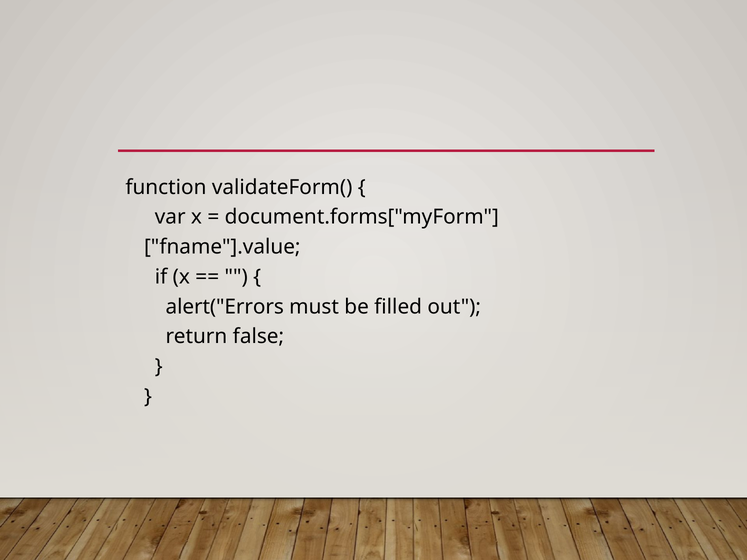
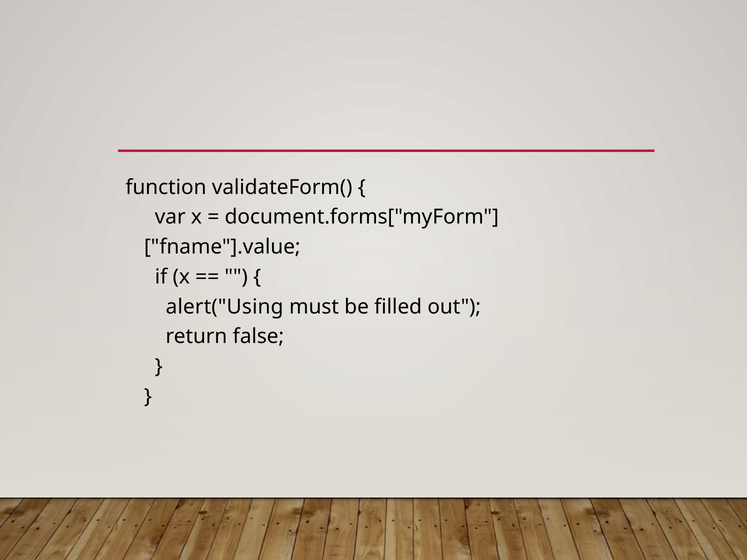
alert("Errors: alert("Errors -> alert("Using (225, 307)
